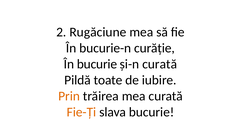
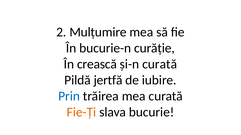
Rugăciune: Rugăciune -> Mulțumire (98, 32)
În bucurie: bucurie -> crească (97, 64)
toate: toate -> jertfă (108, 80)
Prin colour: orange -> blue (69, 96)
